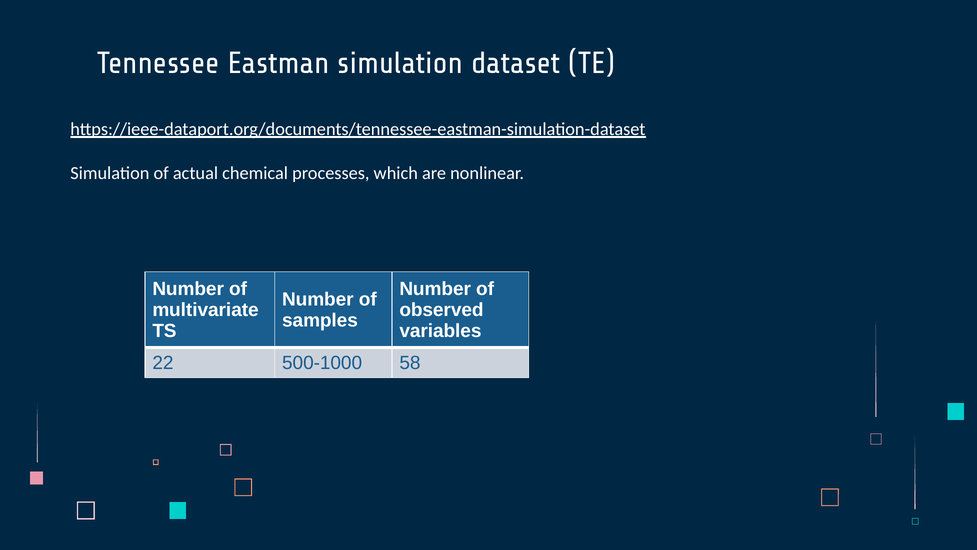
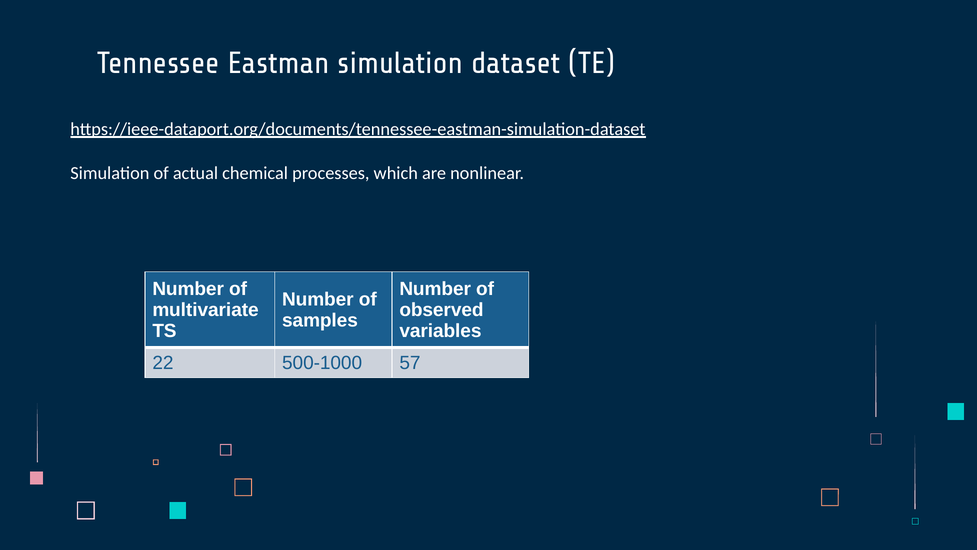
58: 58 -> 57 (410, 363)
